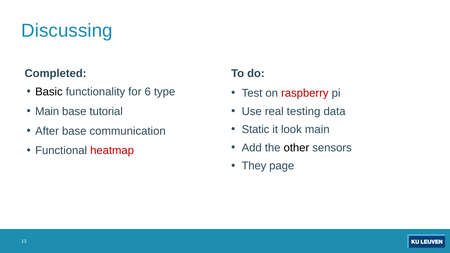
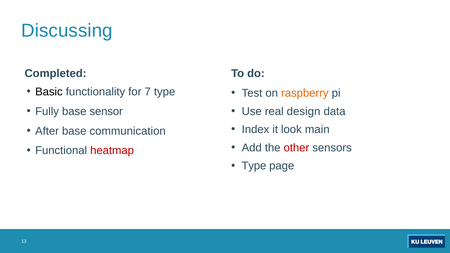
6: 6 -> 7 (148, 92)
raspberry colour: red -> orange (305, 93)
testing: testing -> design (304, 111)
Main: Main -> Fully (47, 111)
tutorial: tutorial -> sensor (106, 111)
Static: Static -> Index (255, 130)
other colour: black -> red (296, 148)
They: They -> Type (254, 166)
